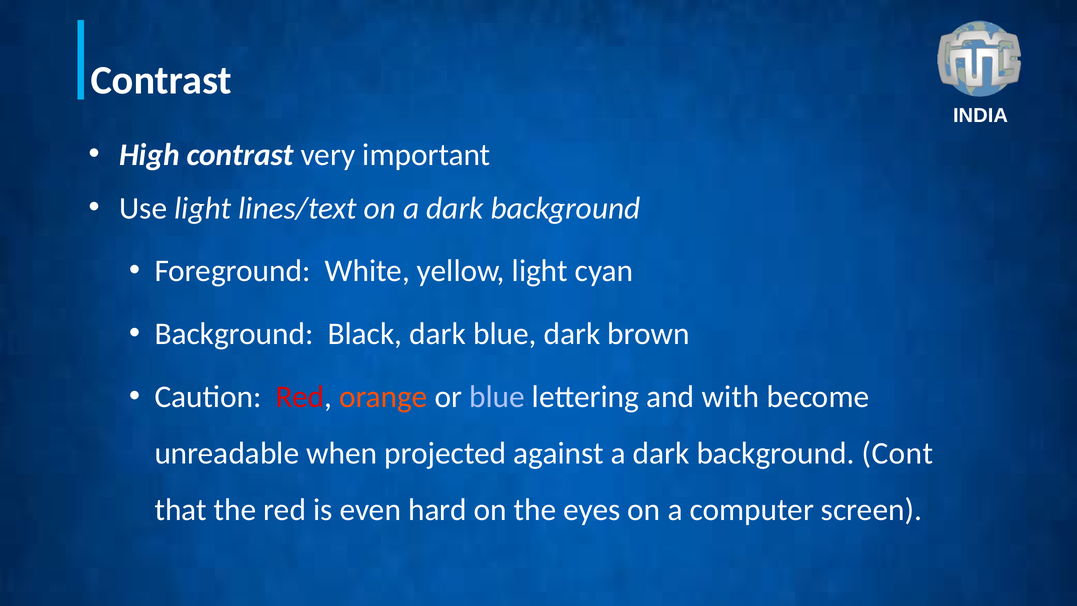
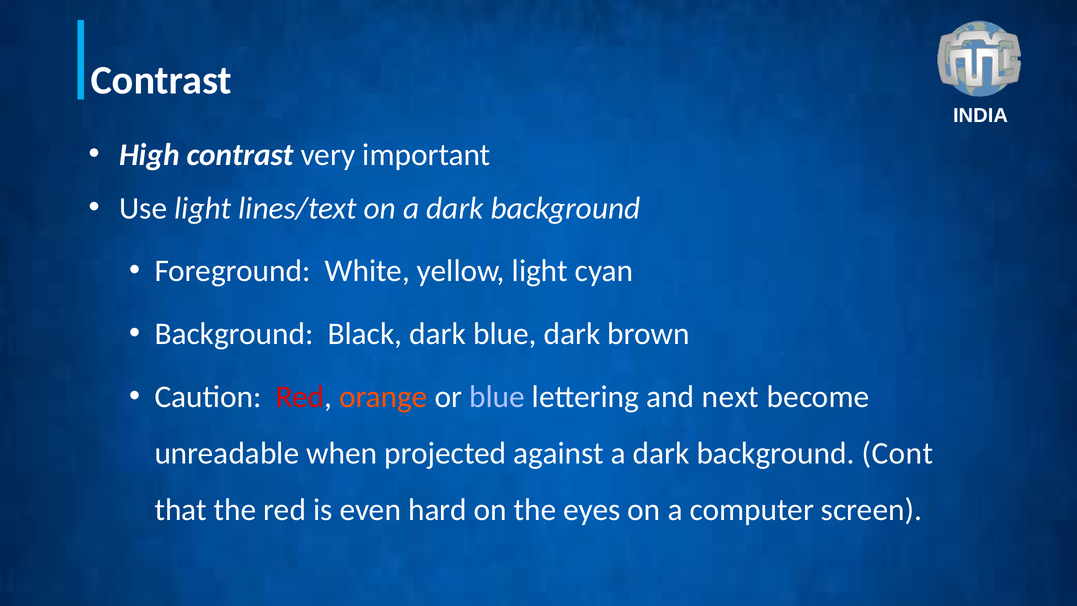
with: with -> next (730, 397)
